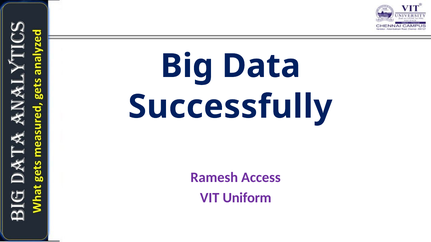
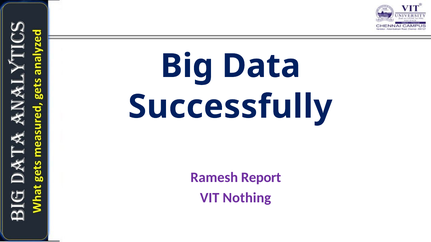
Access: Access -> Report (261, 178)
Uniform: Uniform -> Nothing (247, 198)
